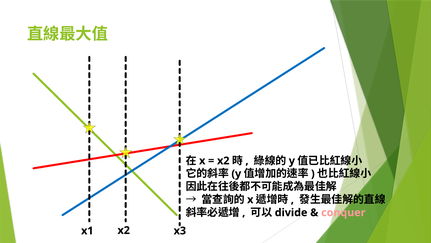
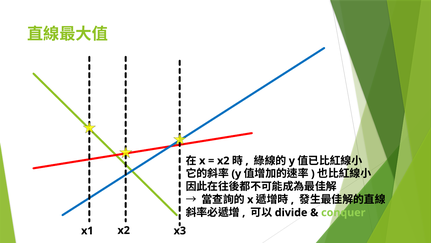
conquer colour: pink -> light green (343, 212)
